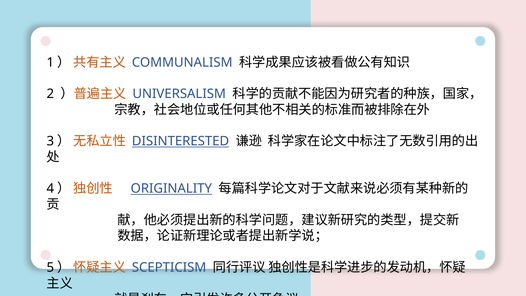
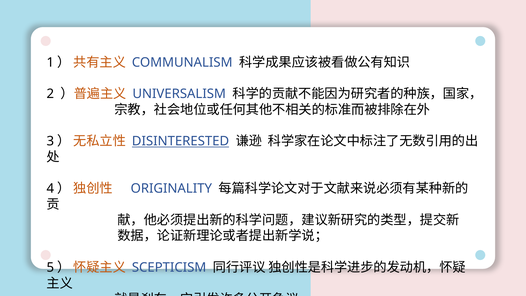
ORIGINALITY underline: present -> none (171, 189)
